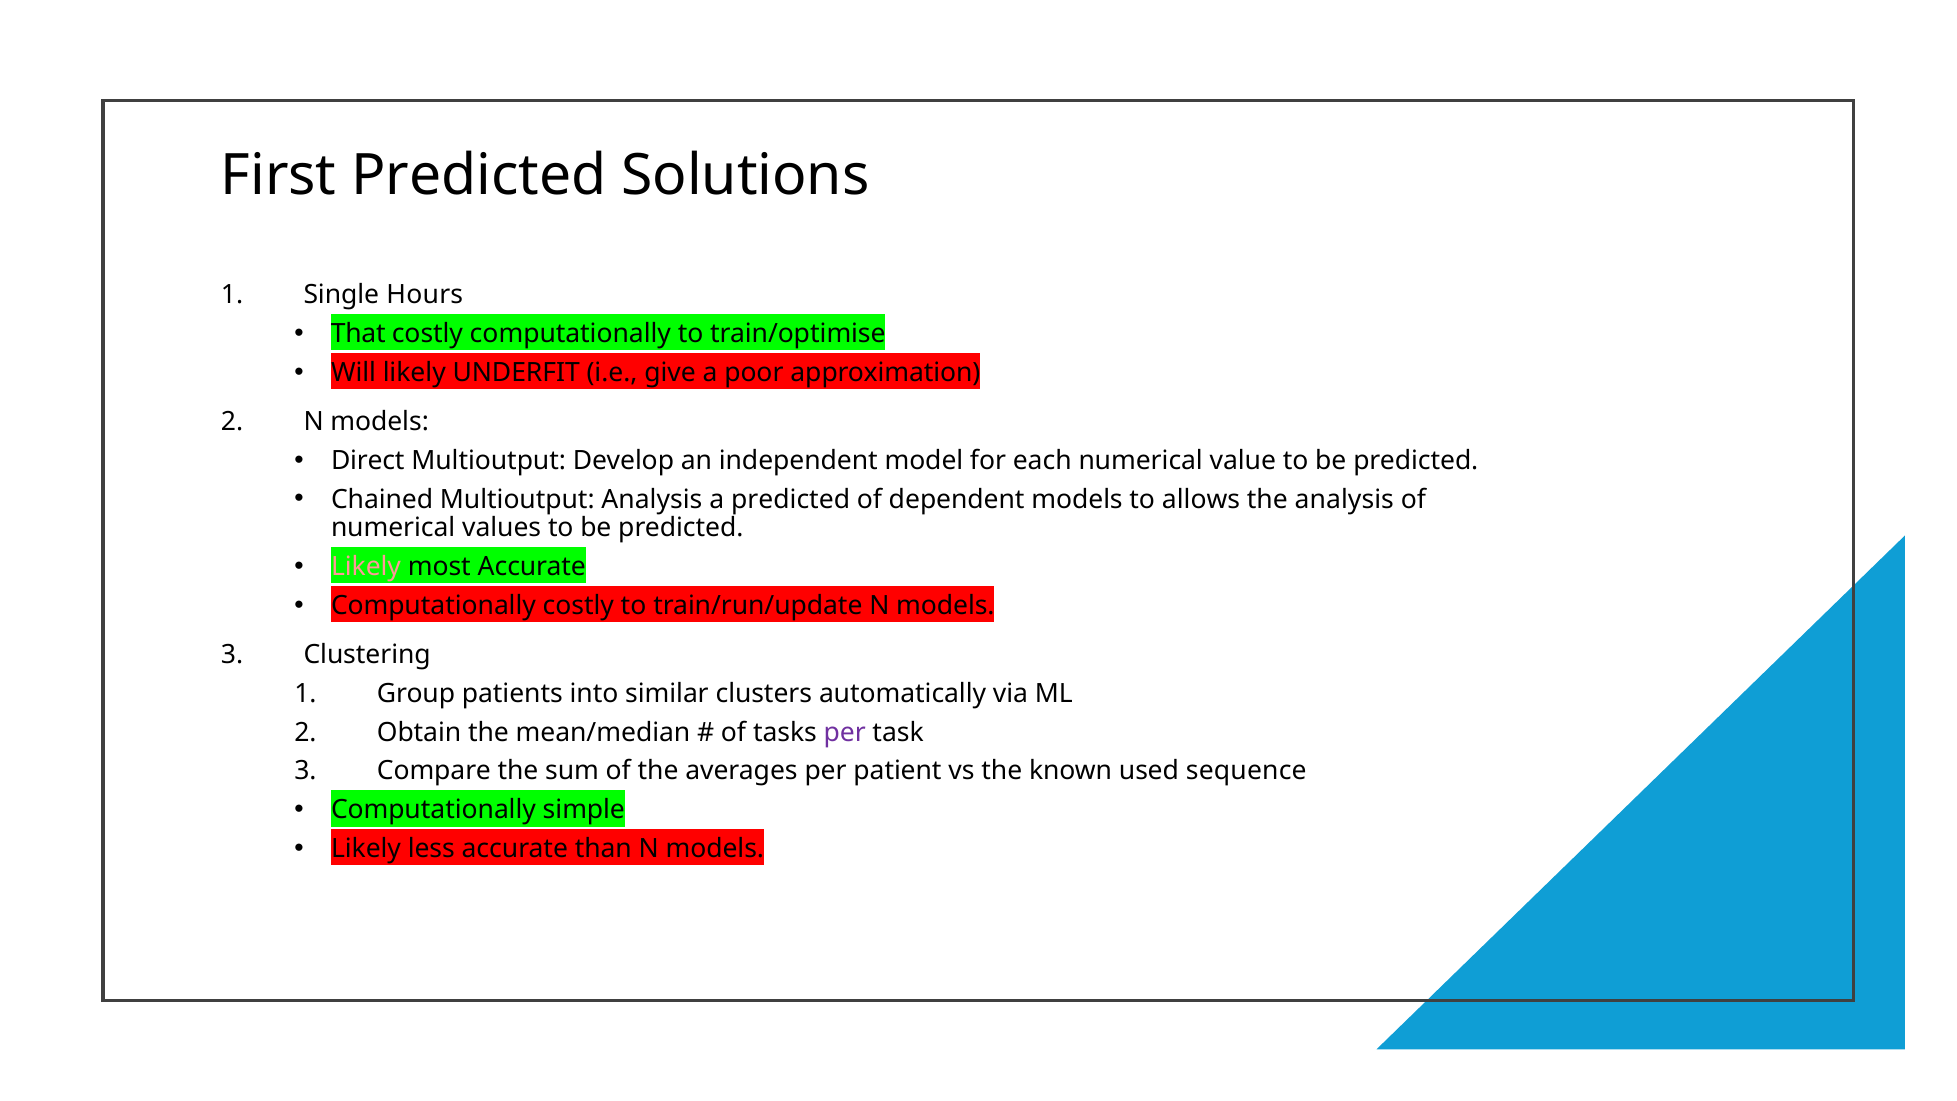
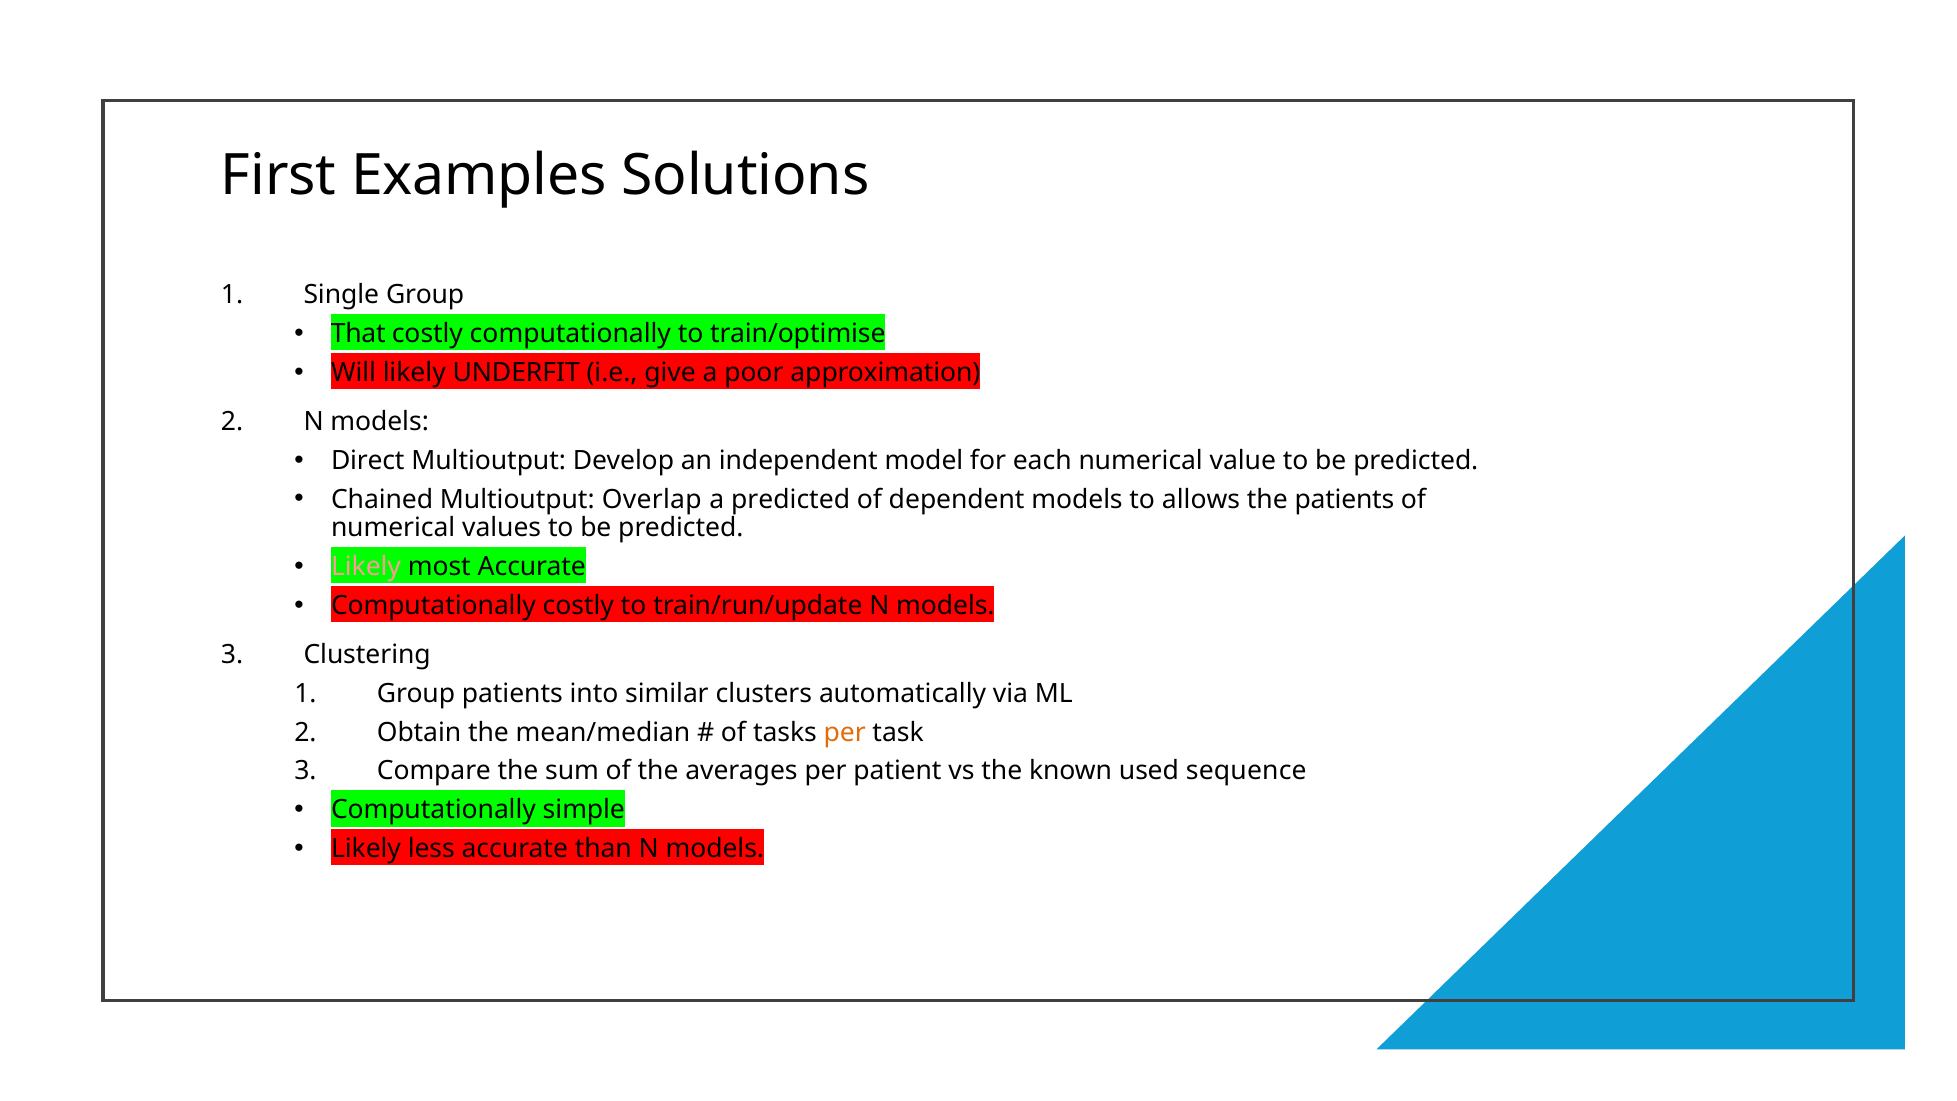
First Predicted: Predicted -> Examples (479, 176)
Single Hours: Hours -> Group (425, 295)
Multioutput Analysis: Analysis -> Overlap (652, 499)
the analysis: analysis -> patients (1344, 499)
per colour: purple -> orange (845, 732)
